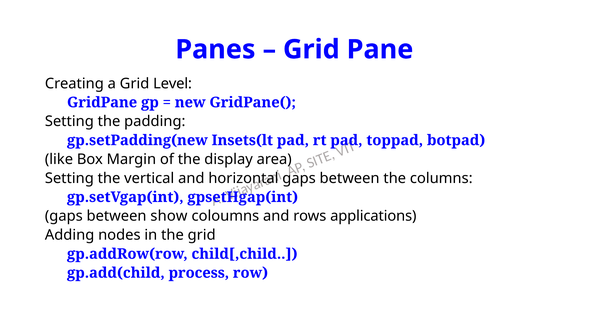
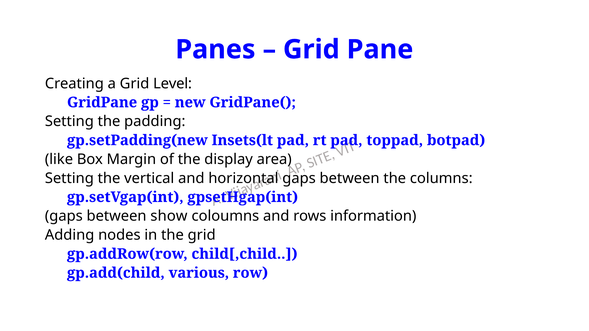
applications: applications -> information (373, 216)
process: process -> various (199, 273)
